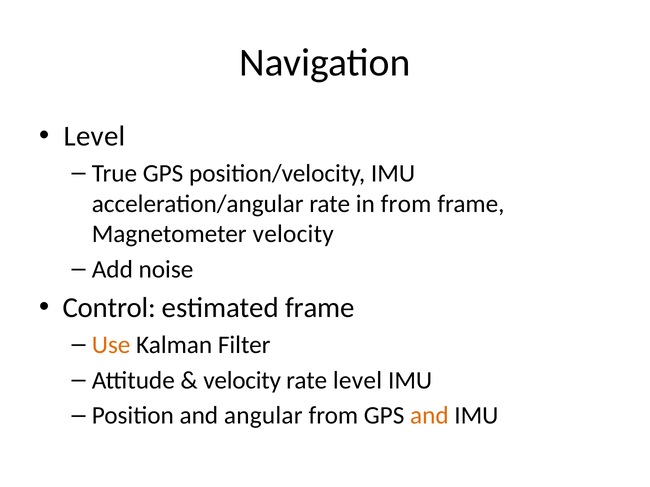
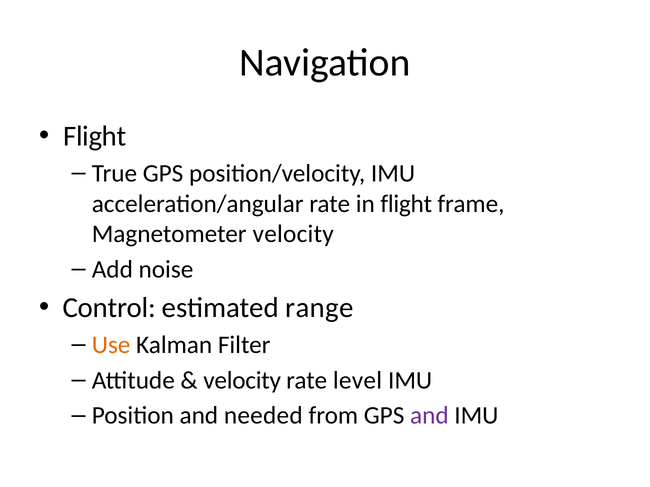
Level: Level -> Flight (95, 136)
in from: from -> flight (406, 204)
estimated frame: frame -> range (320, 308)
angular: angular -> needed (263, 416)
and colour: orange -> purple (429, 416)
